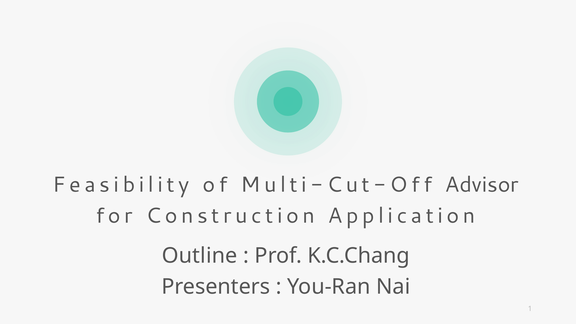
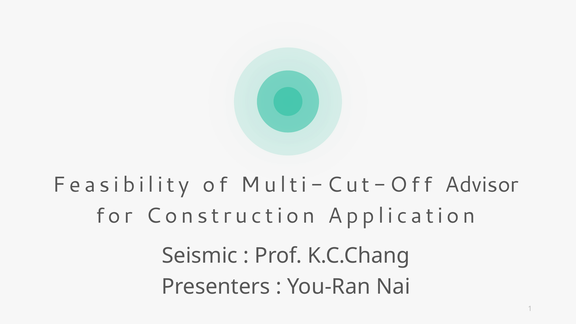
Outline: Outline -> Seismic (200, 256)
